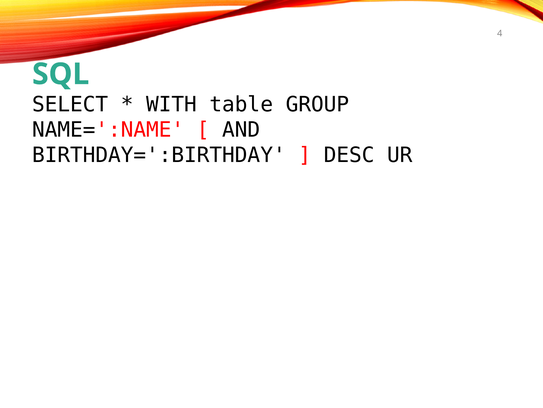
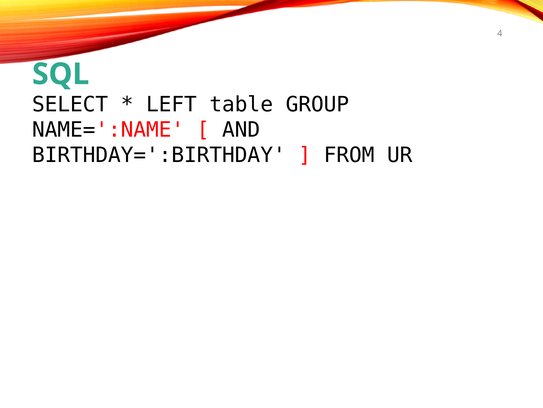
WITH: WITH -> LEFT (172, 104)
DESC: DESC -> FROM (349, 155)
